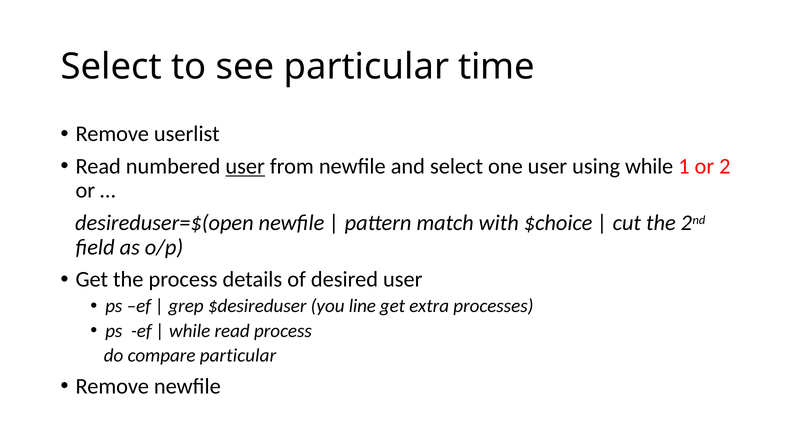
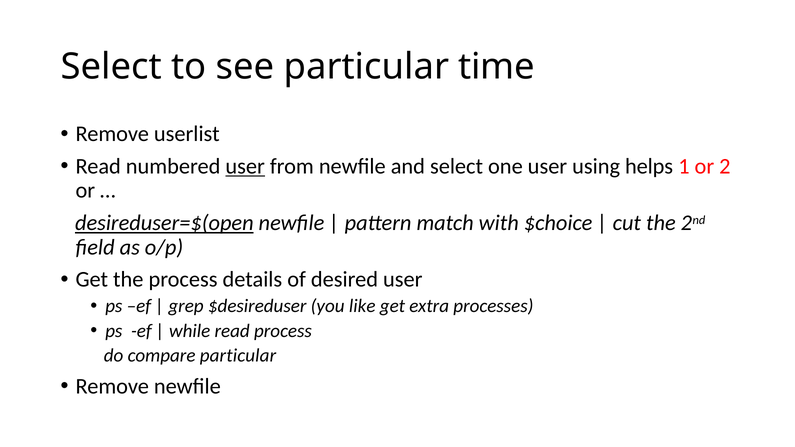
using while: while -> helps (649, 166)
desireduser=$(open underline: none -> present (164, 223)
line: line -> like (362, 306)
